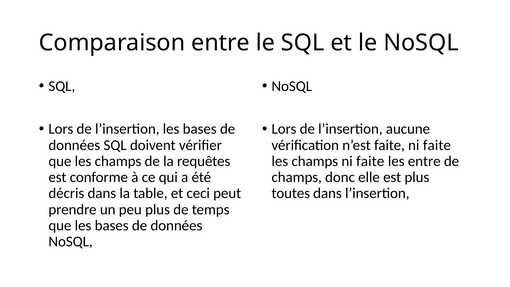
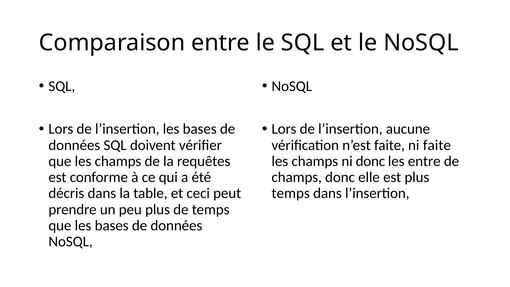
champs ni faite: faite -> donc (370, 161)
toutes: toutes -> temps (291, 193)
